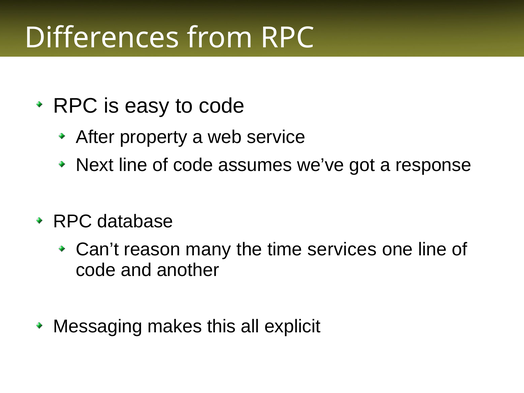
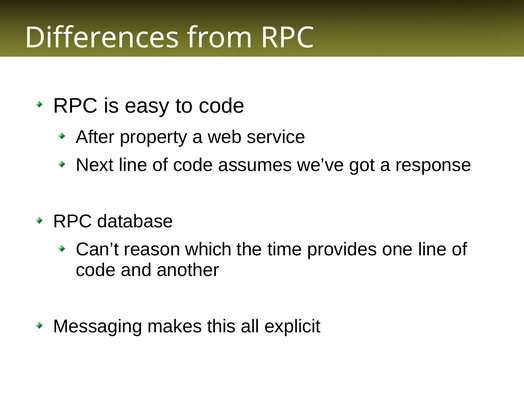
many: many -> which (209, 249)
services: services -> provides (342, 249)
